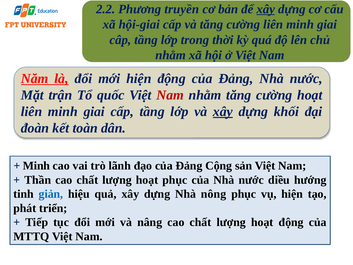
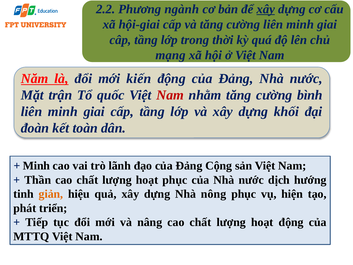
truyền: truyền -> ngành (182, 9)
nhằm: nhằm -> mạng (170, 55)
mới hiện: hiện -> kiến (139, 79)
cường hoạt: hoạt -> bình (310, 95)
xây underline: present -> none (223, 112)
diều: diều -> dịch (279, 180)
giản colour: blue -> orange (51, 194)
